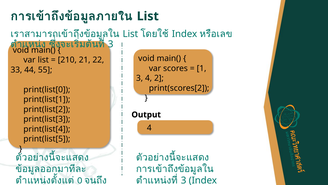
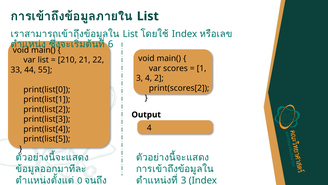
3: 3 -> 6 (111, 44)
